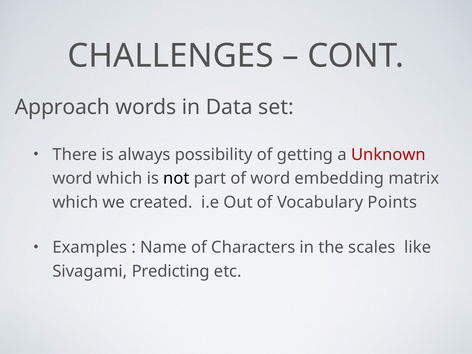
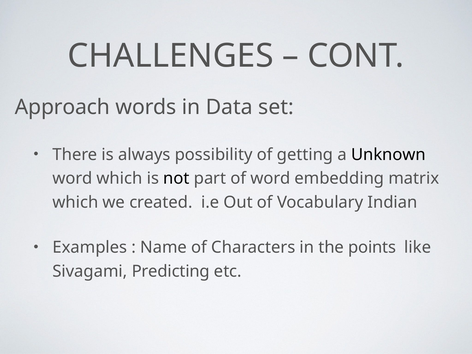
Unknown colour: red -> black (388, 155)
Points: Points -> Indian (392, 202)
scales: scales -> points (372, 247)
